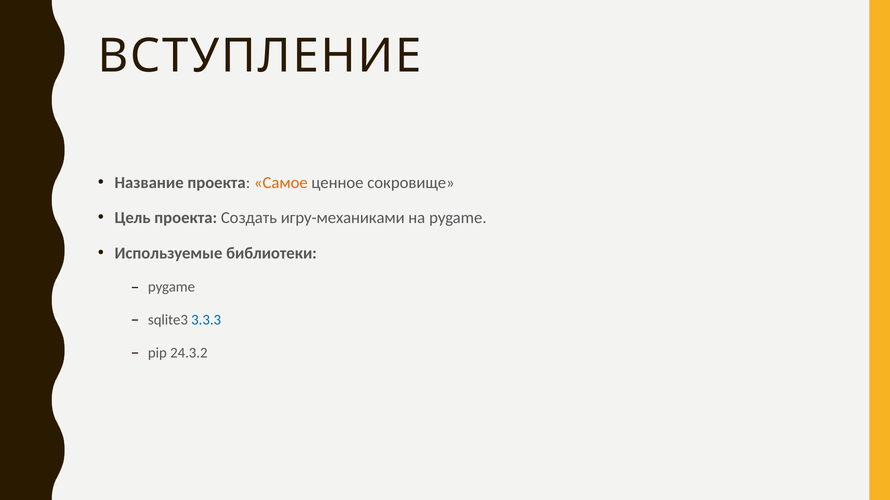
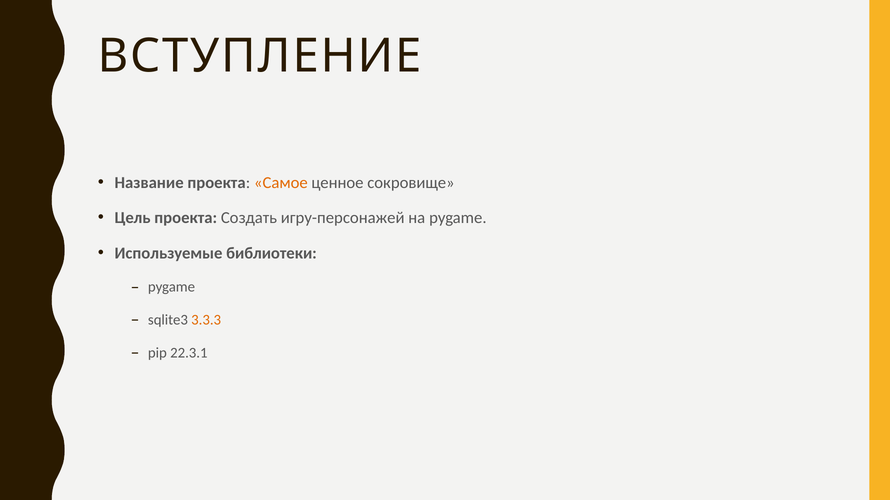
игру-механиками: игру-механиками -> игру-персонажей (343, 218)
3.3.3 colour: blue -> orange (206, 320)
24.3.2: 24.3.2 -> 22.3.1 (189, 353)
